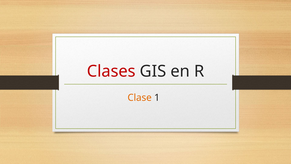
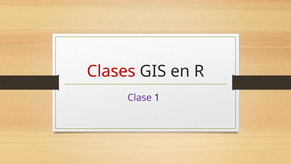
Clase colour: orange -> purple (140, 97)
